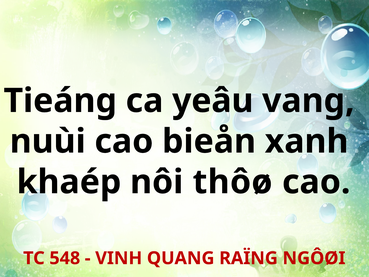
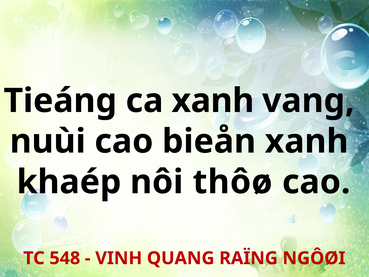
ca yeâu: yeâu -> xanh (213, 101)
